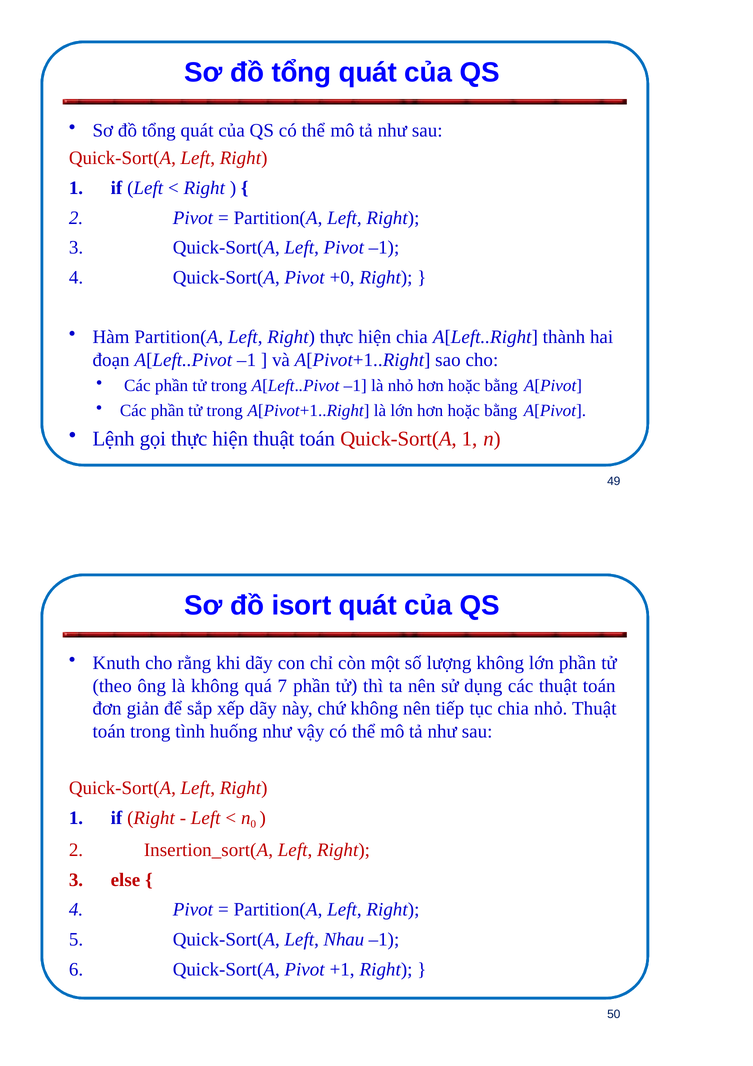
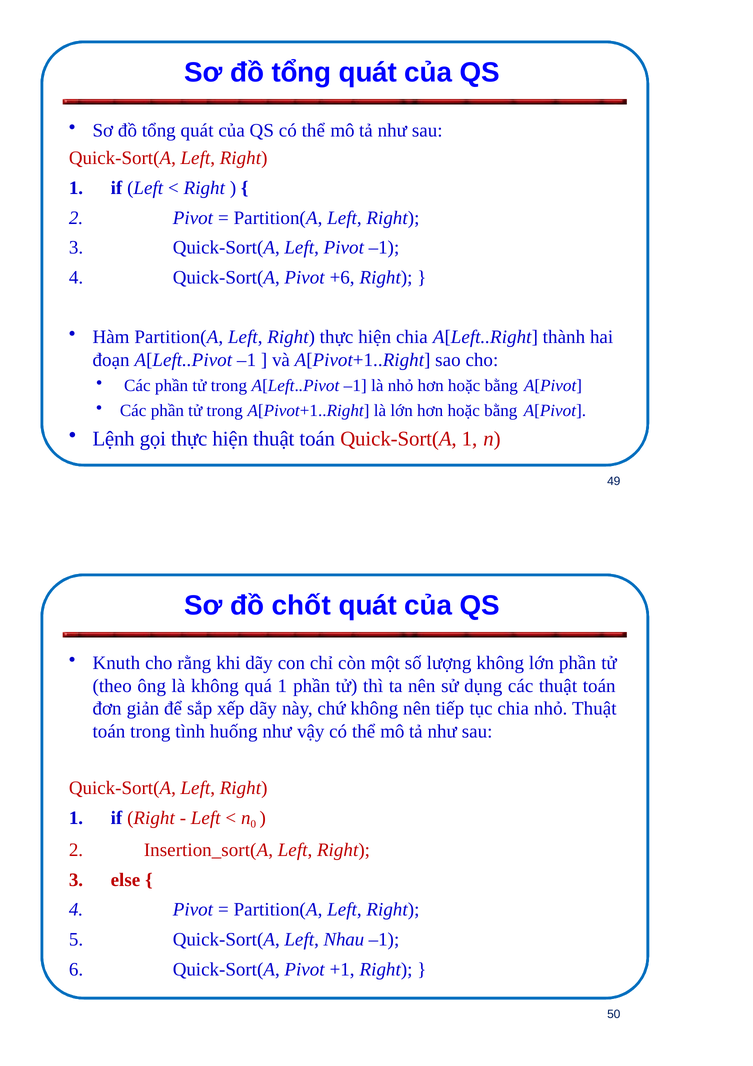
+0: +0 -> +6 (342, 277)
isort: isort -> chốt (301, 605)
quá 7: 7 -> 1 (282, 686)
